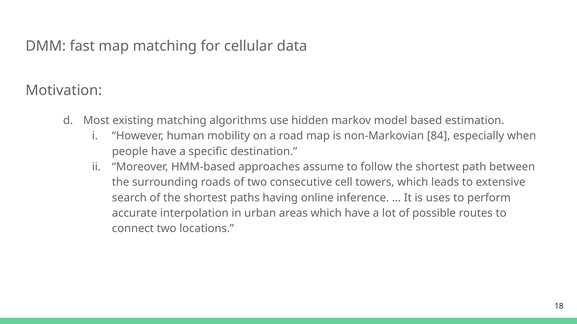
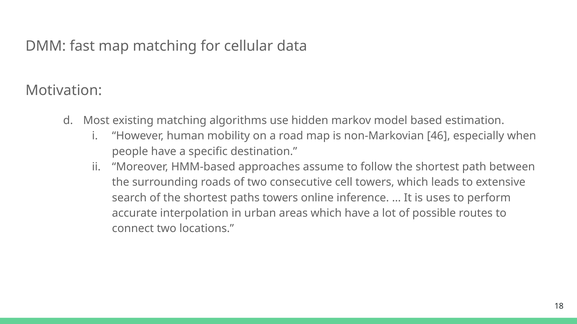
84: 84 -> 46 (439, 136)
paths having: having -> towers (280, 198)
